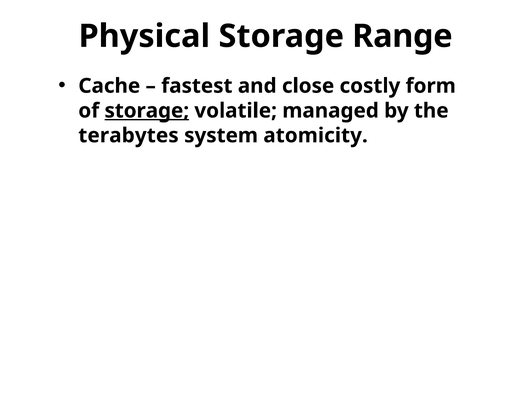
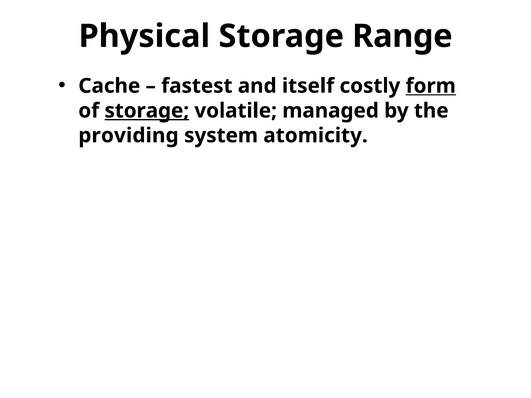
close: close -> itself (308, 86)
form underline: none -> present (431, 86)
terabytes: terabytes -> providing (128, 136)
